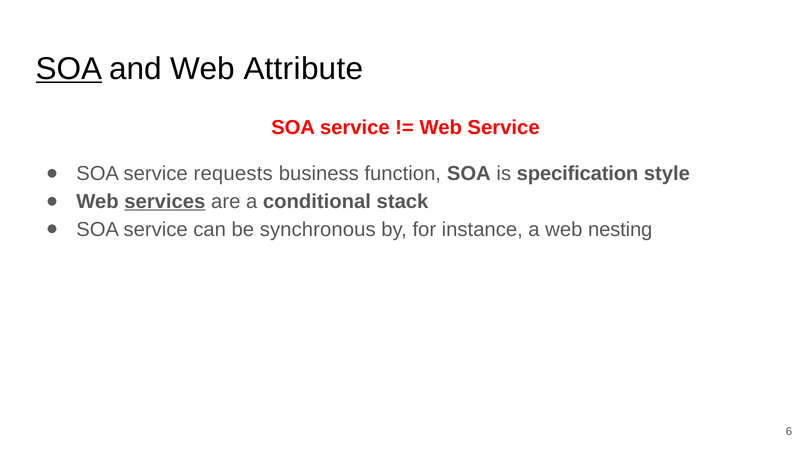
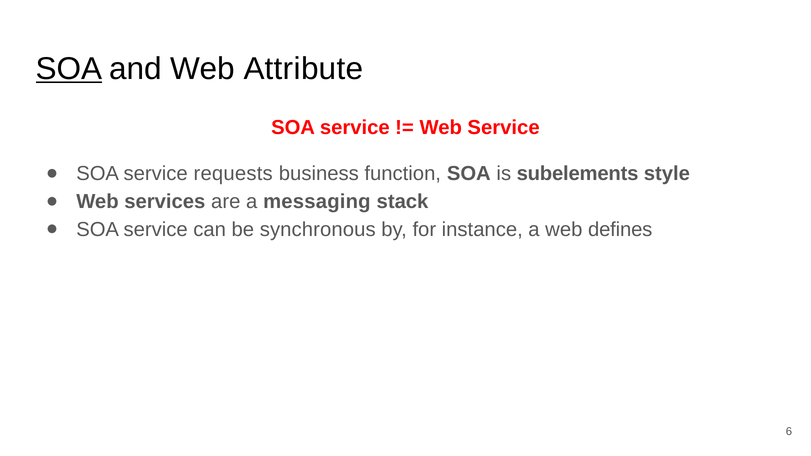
specification: specification -> subelements (578, 174)
services underline: present -> none (165, 201)
conditional: conditional -> messaging (317, 201)
nesting: nesting -> defines (620, 229)
